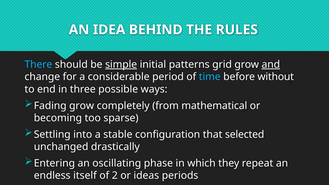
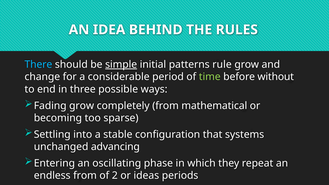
grid: grid -> rule (222, 65)
and underline: present -> none (271, 65)
time colour: light blue -> light green (210, 77)
selected: selected -> systems (245, 134)
drastically: drastically -> advancing (115, 147)
endless itself: itself -> from (85, 176)
